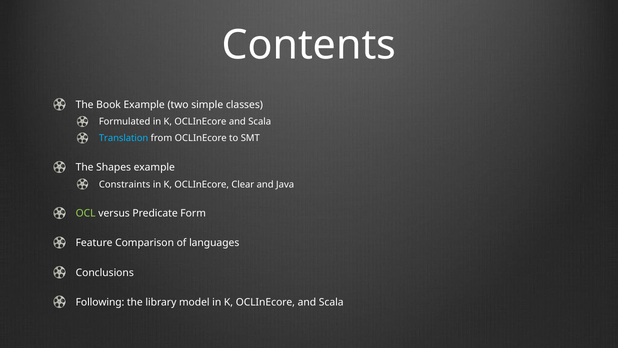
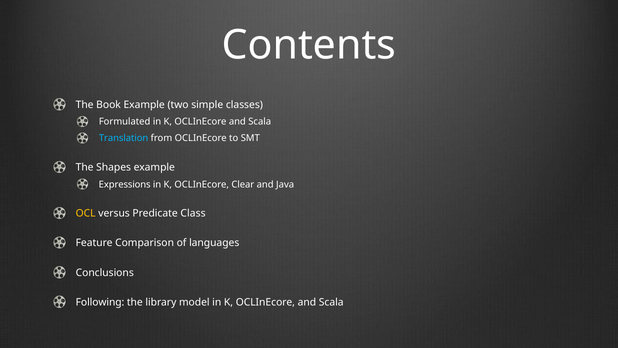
Constraints: Constraints -> Expressions (125, 184)
OCL colour: light green -> yellow (86, 213)
Form: Form -> Class (193, 213)
